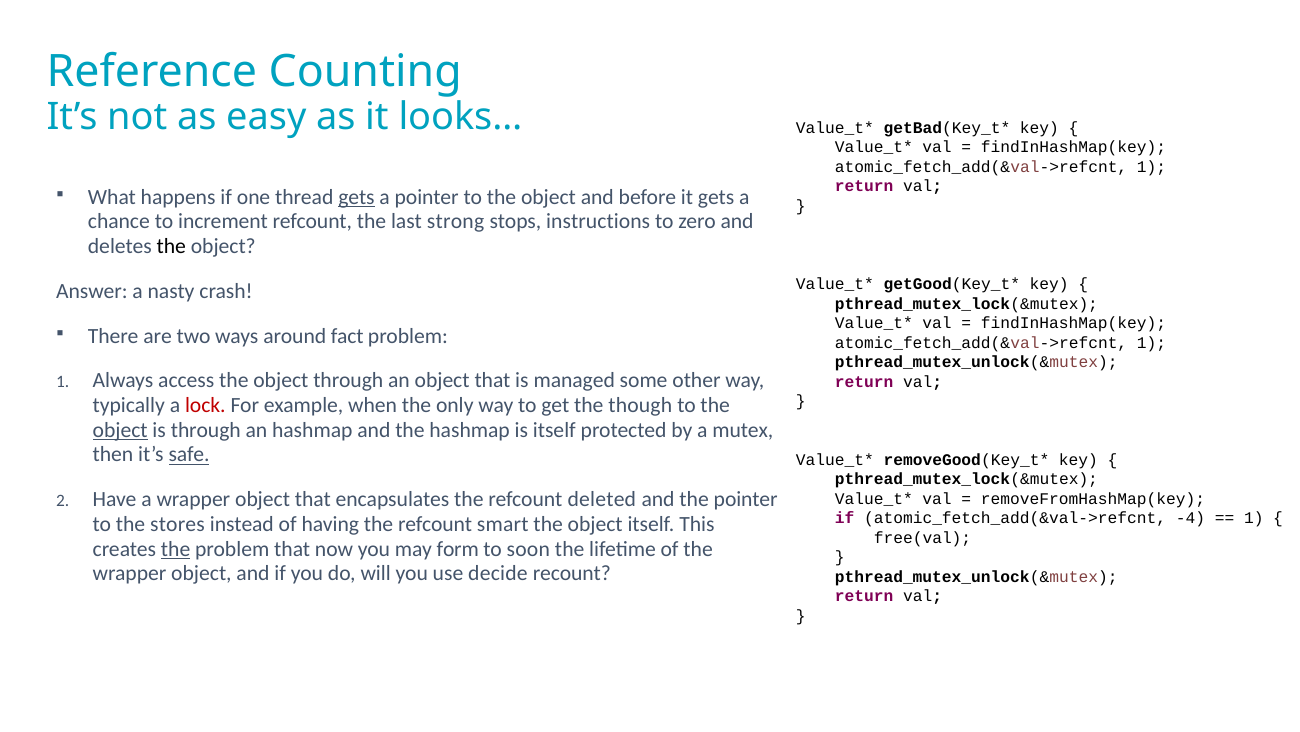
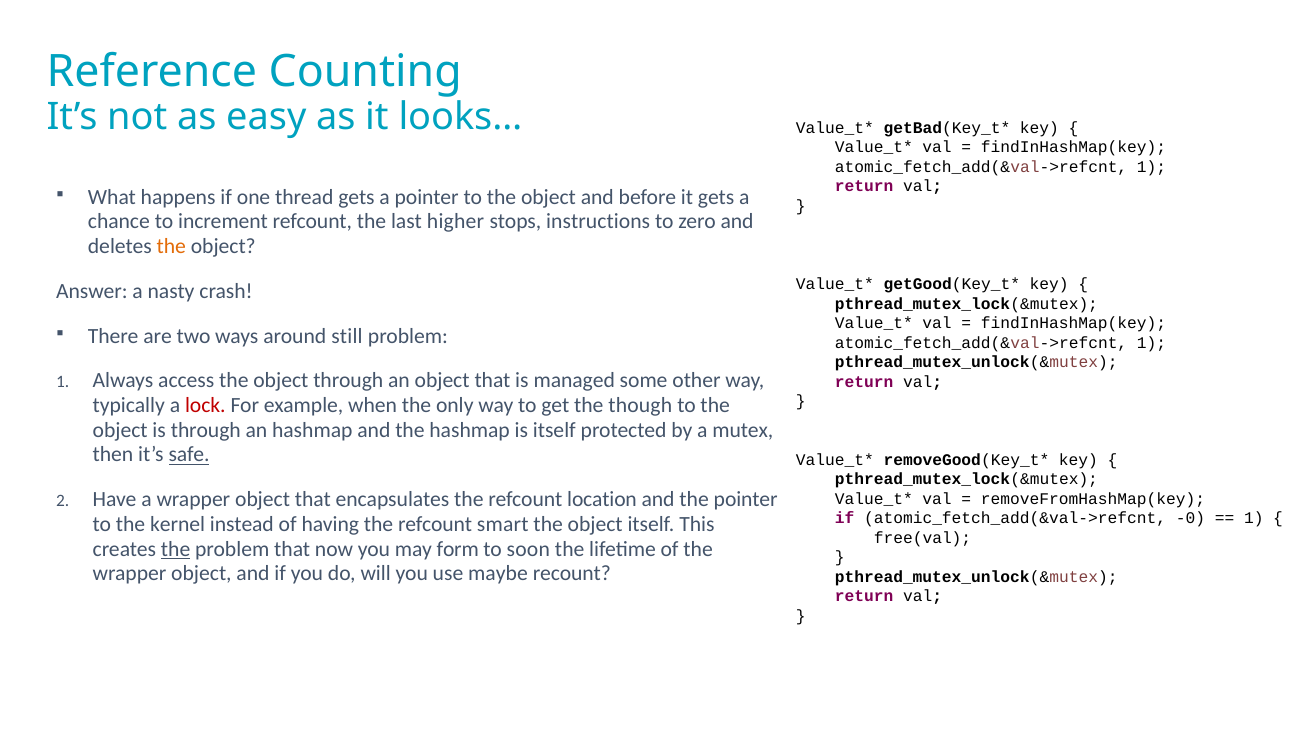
gets underline: present -> none (356, 197)
strong: strong -> higher (456, 221)
the colour: black -> orange (171, 246)
fact: fact -> still (347, 336)
object underline: present -> none (120, 430)
deleted: deleted -> location (602, 499)
-4: -4 -> -0 (1190, 518)
stores: stores -> kernel (178, 524)
decide: decide -> maybe (498, 573)
